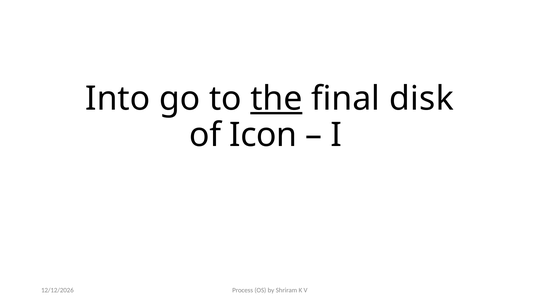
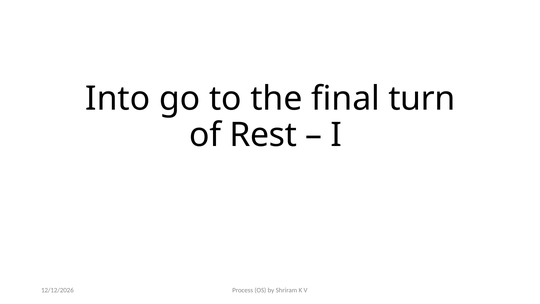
the underline: present -> none (276, 99)
disk: disk -> turn (422, 99)
Icon: Icon -> Rest (263, 135)
